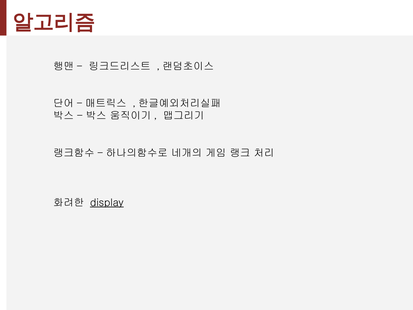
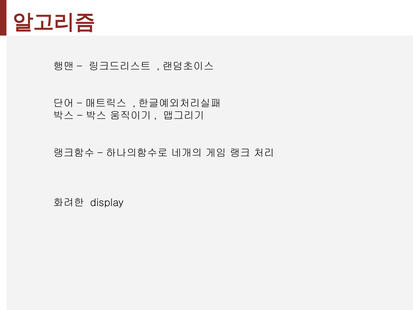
display underline: present -> none (107, 203)
